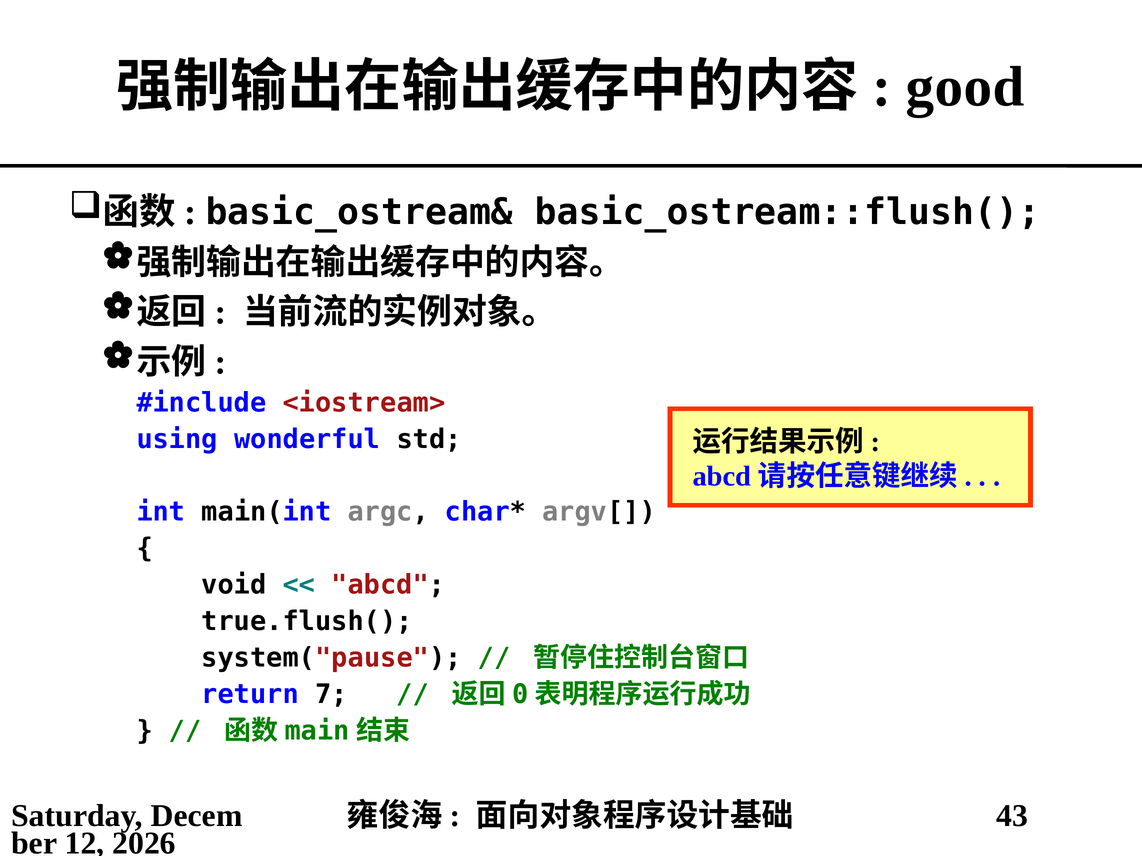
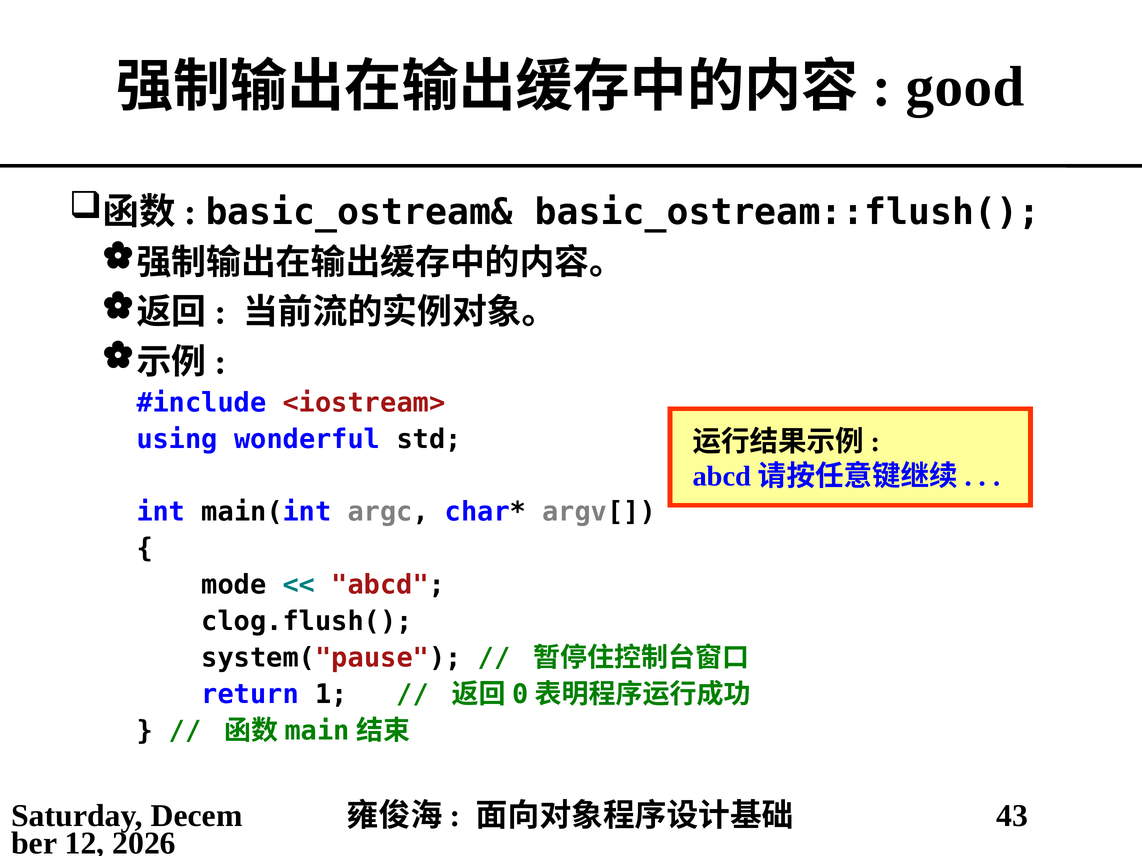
void: void -> mode (234, 585)
true.flush(: true.flush( -> clog.flush( (307, 622)
7: 7 -> 1 (331, 695)
